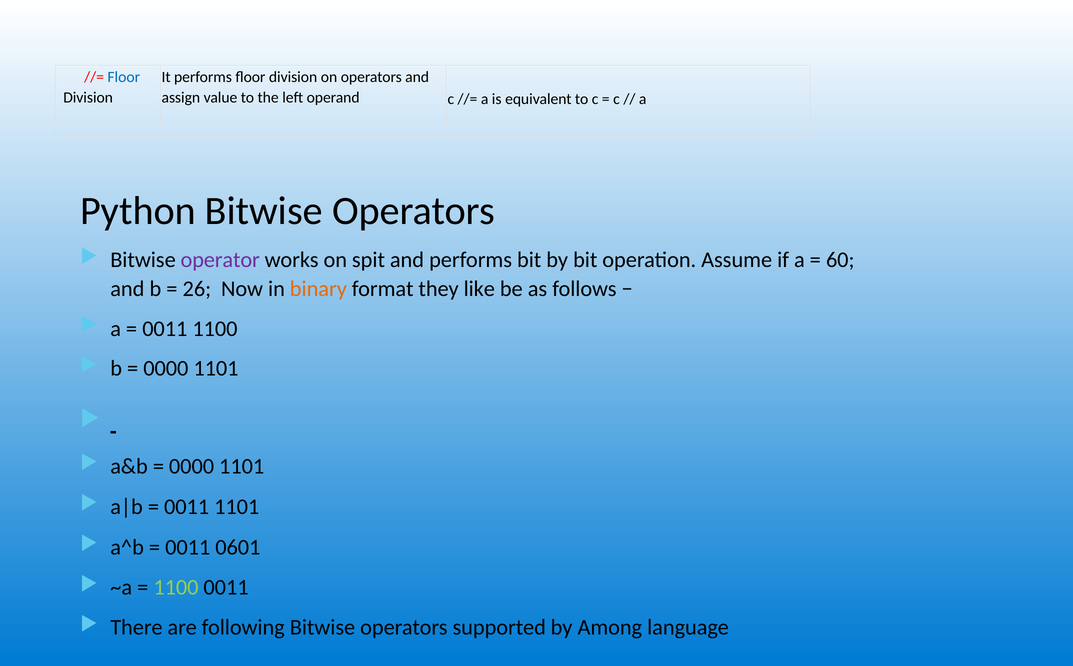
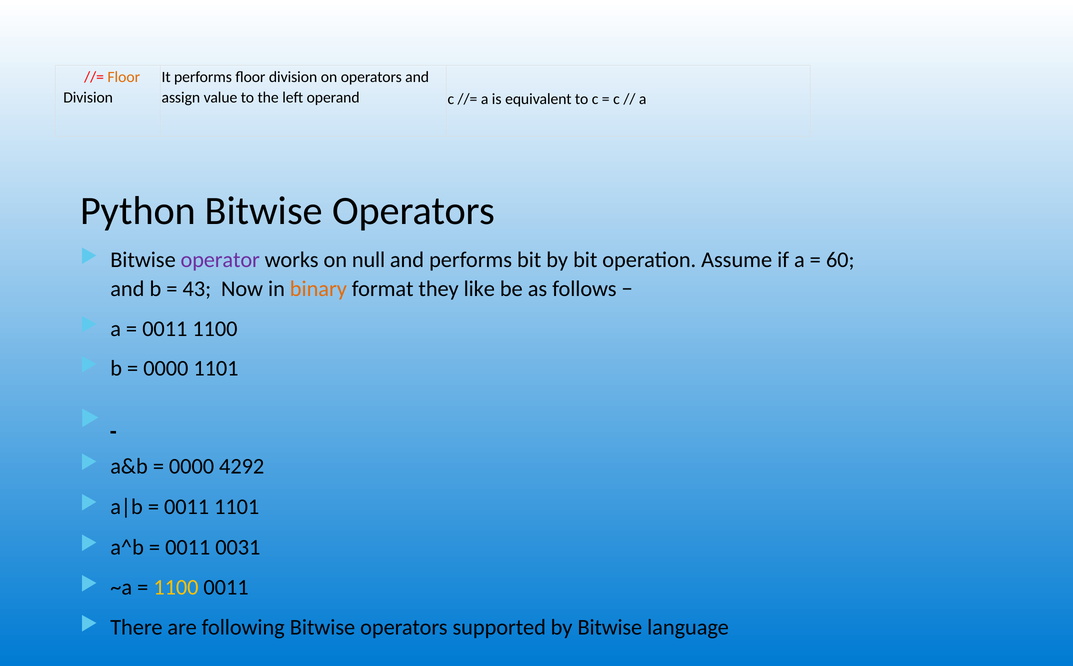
Floor colour: blue -> orange (124, 77)
spit: spit -> null (369, 260)
26: 26 -> 43 (197, 288)
1101: 1101 -> 4292 (242, 466)
0601: 0601 -> 0031 (238, 547)
1100 colour: light green -> yellow (176, 587)
by Among: Among -> Bitwise (610, 627)
